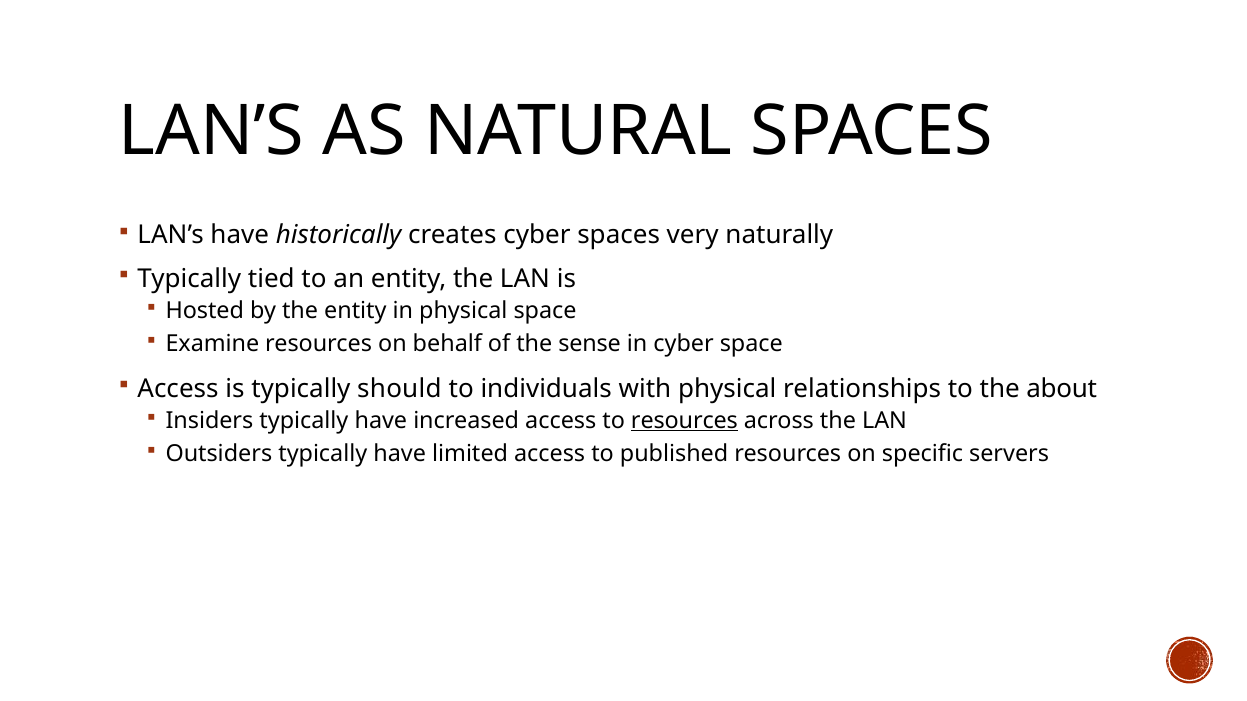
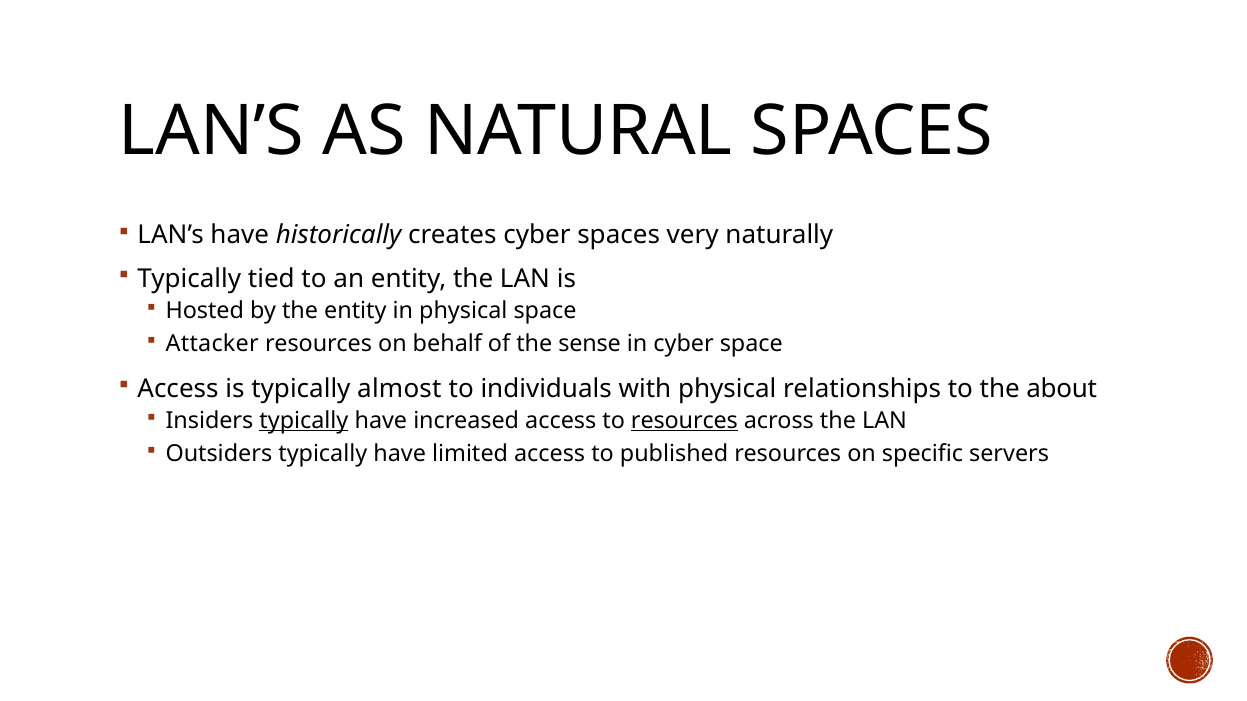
Examine: Examine -> Attacker (212, 344)
should: should -> almost (399, 389)
typically underline: none -> present (304, 421)
